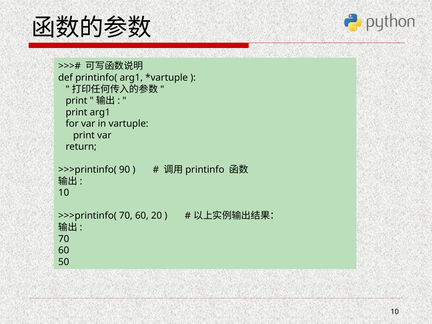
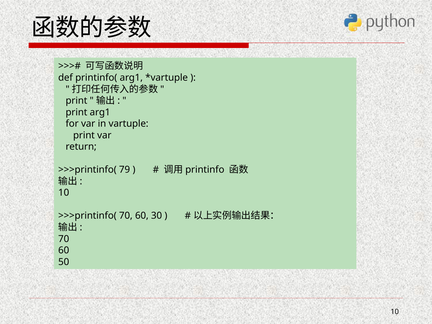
90: 90 -> 79 (125, 170)
20: 20 -> 30 (157, 216)
